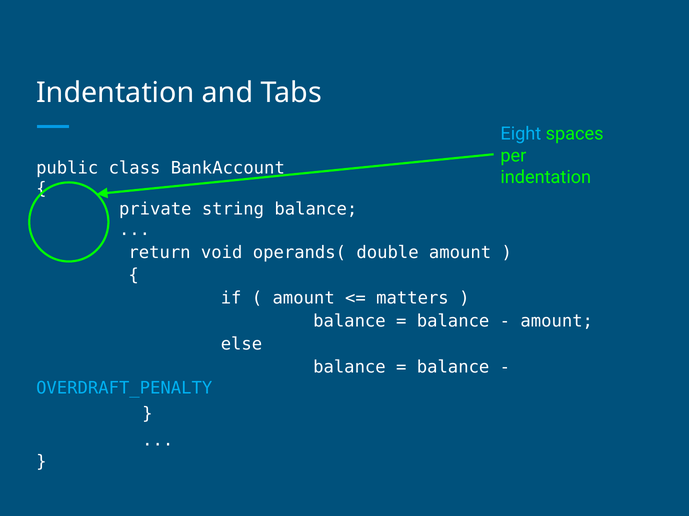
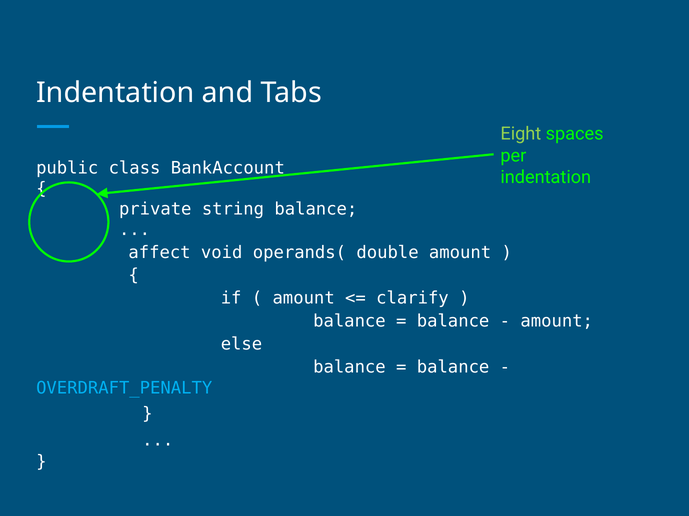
Eight colour: light blue -> light green (521, 134)
return: return -> affect (160, 253)
matters: matters -> clarify (412, 299)
